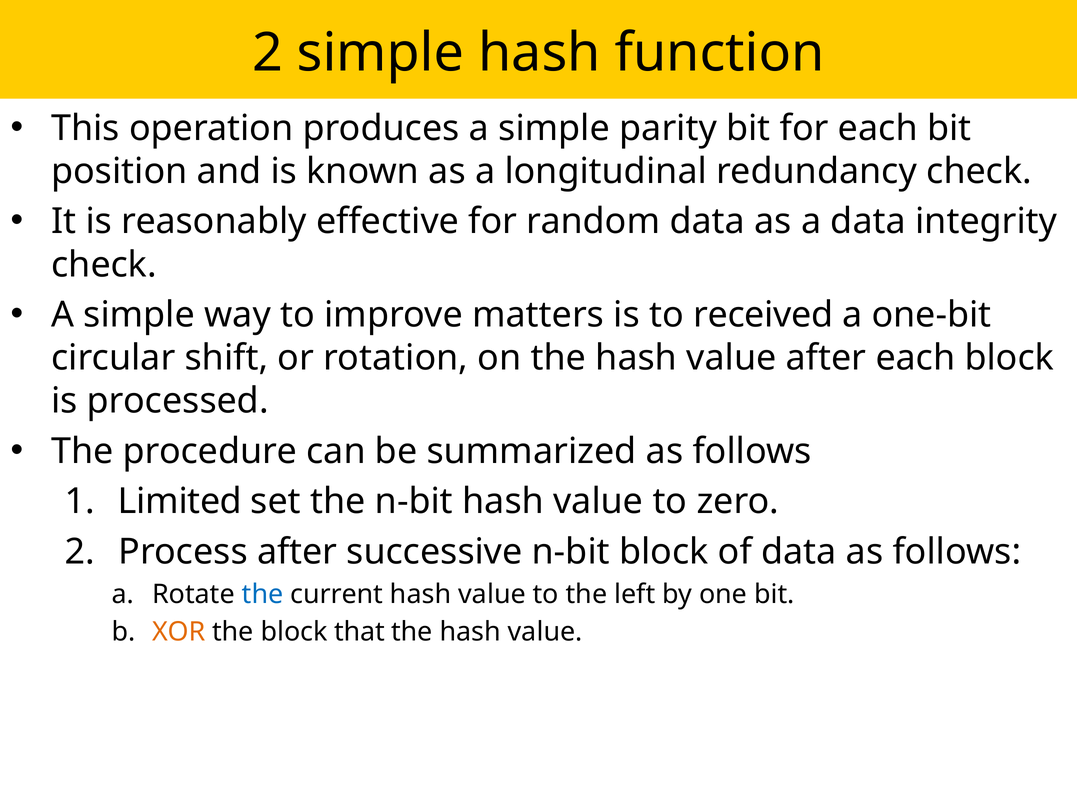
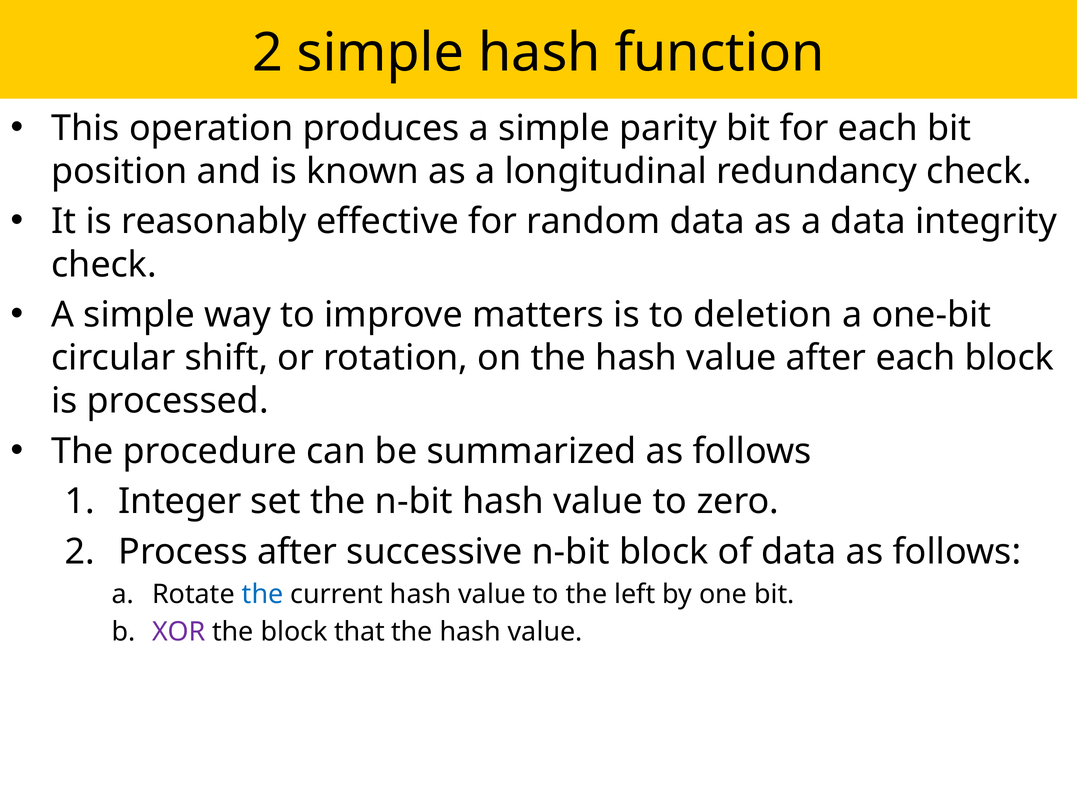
received: received -> deletion (763, 315)
Limited: Limited -> Integer (180, 501)
XOR colour: orange -> purple (179, 632)
